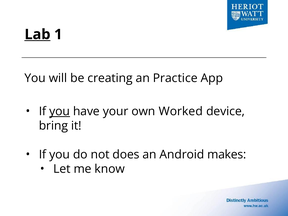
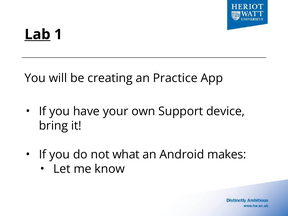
you underline: present -> none (60, 111)
Worked: Worked -> Support (181, 111)
does: does -> what (126, 155)
